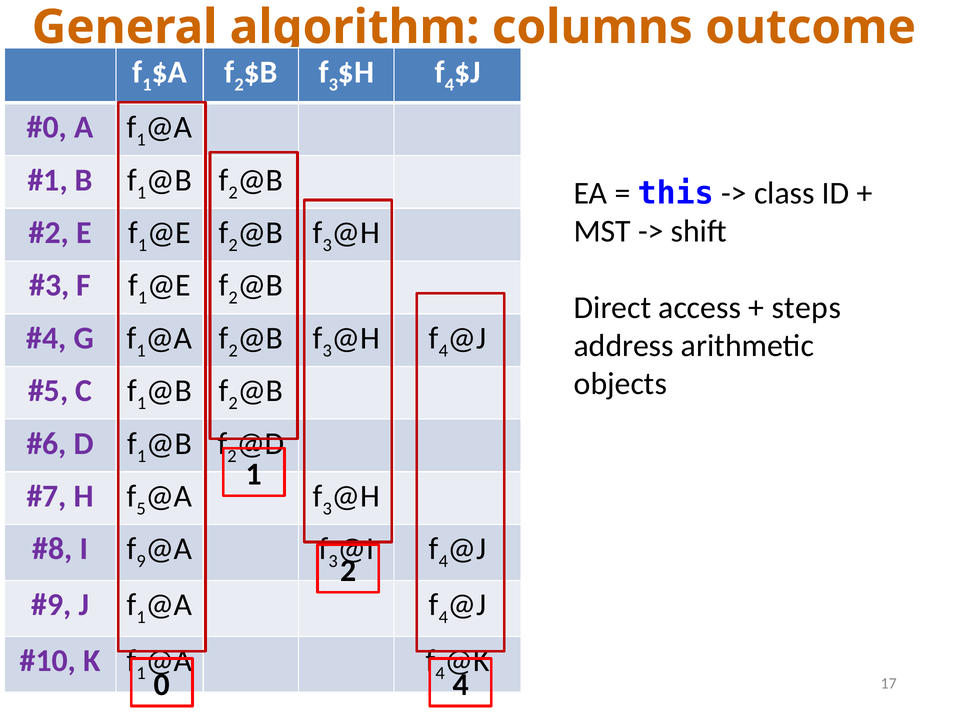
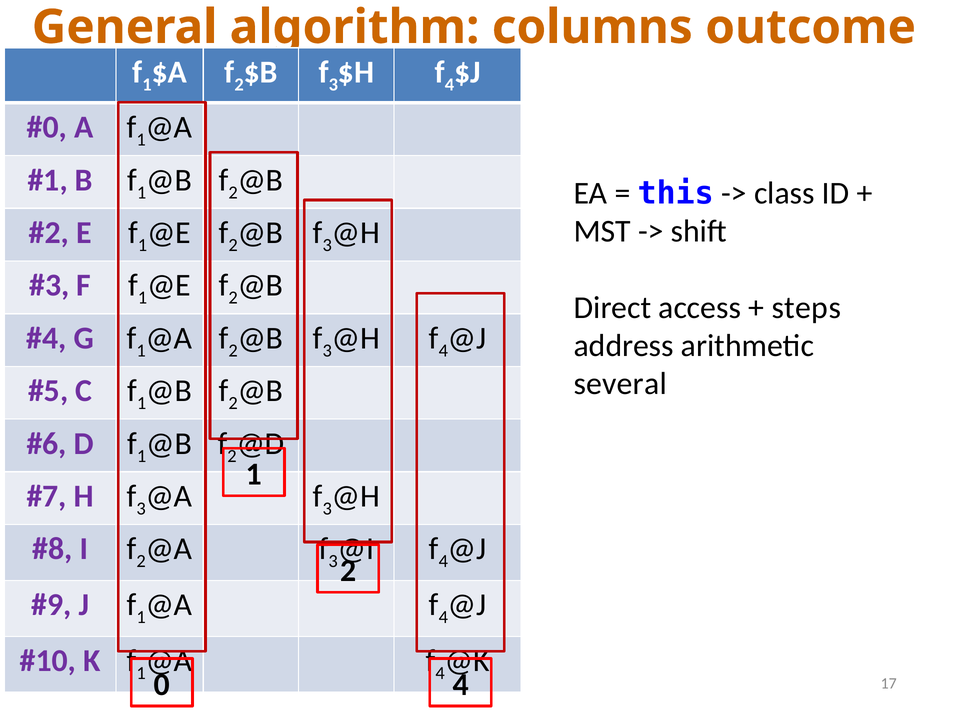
objects: objects -> several (620, 384)
H f 5: 5 -> 3 (141, 508)
I f 9: 9 -> 2 (141, 561)
